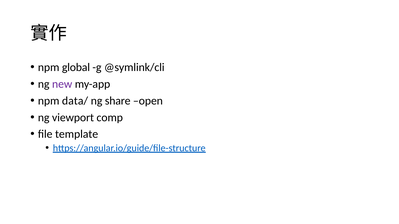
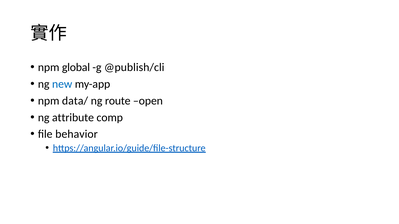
@symlink/cli: @symlink/cli -> @publish/cli (134, 67)
new colour: purple -> blue (62, 84)
share: share -> route (118, 101)
viewport: viewport -> attribute (73, 118)
template: template -> behavior (77, 134)
